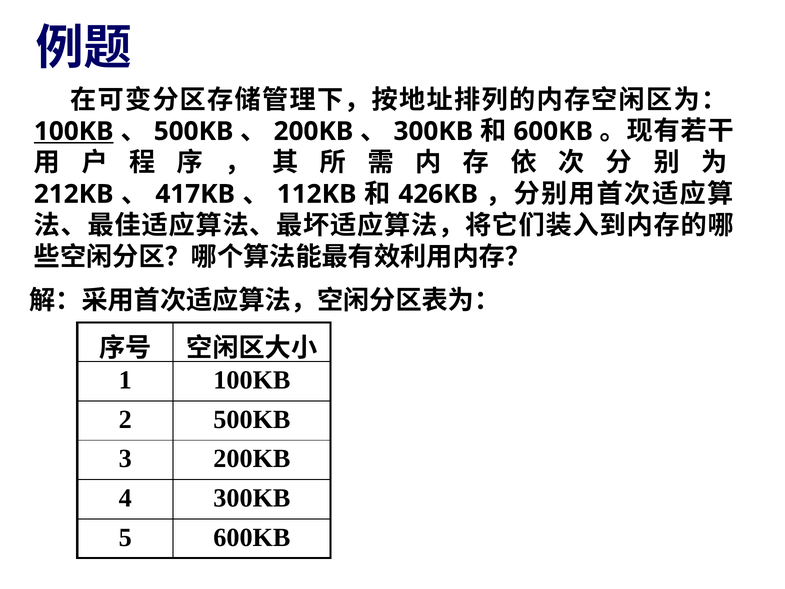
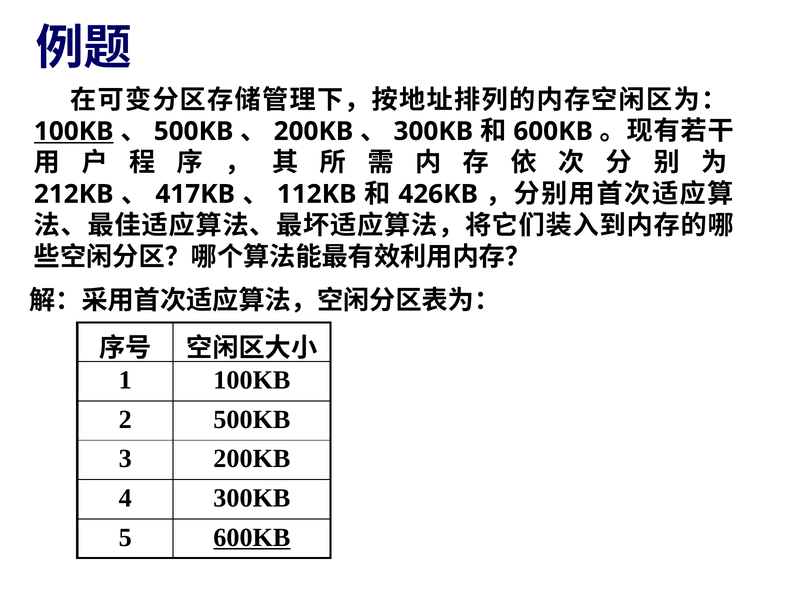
600KB underline: none -> present (252, 537)
